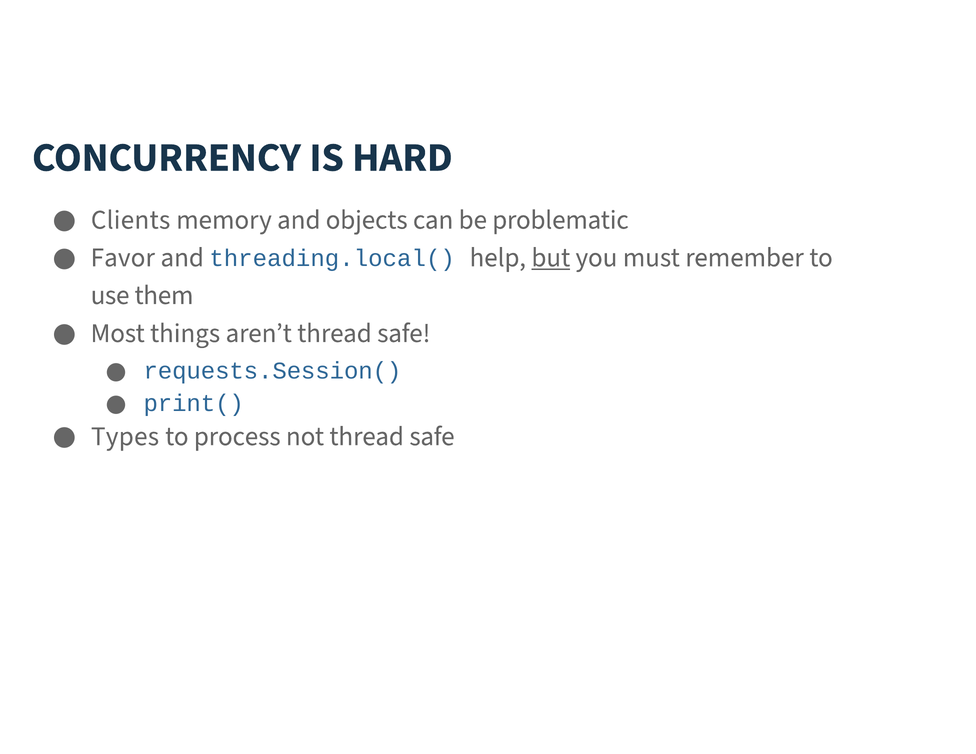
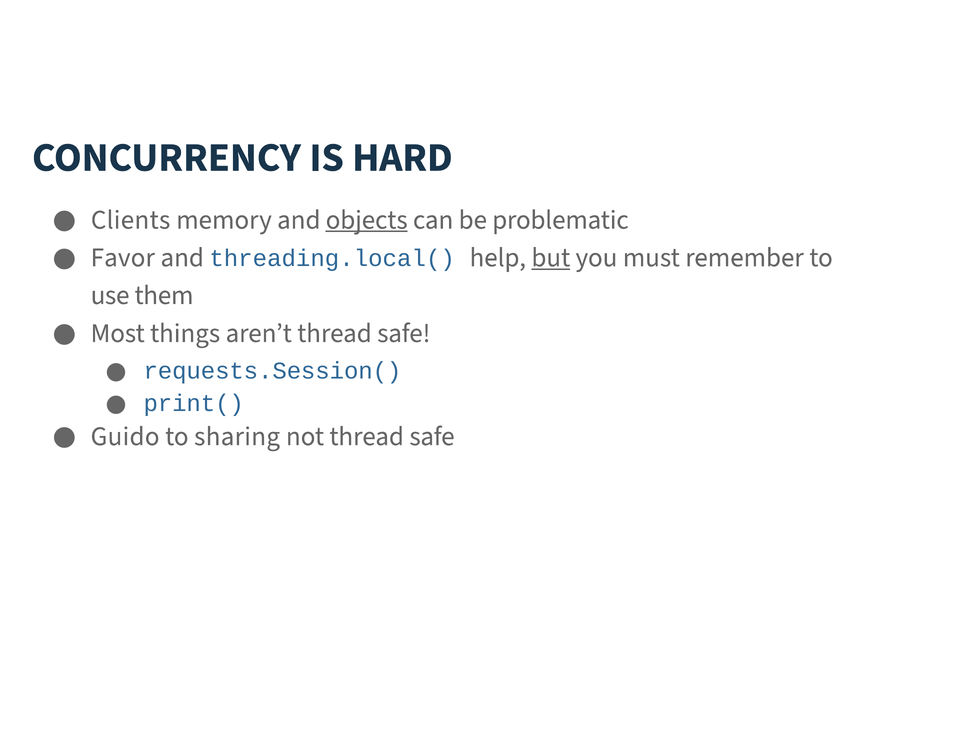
objects underline: none -> present (367, 220)
Types: Types -> Guido (125, 436)
process: process -> sharing (237, 436)
